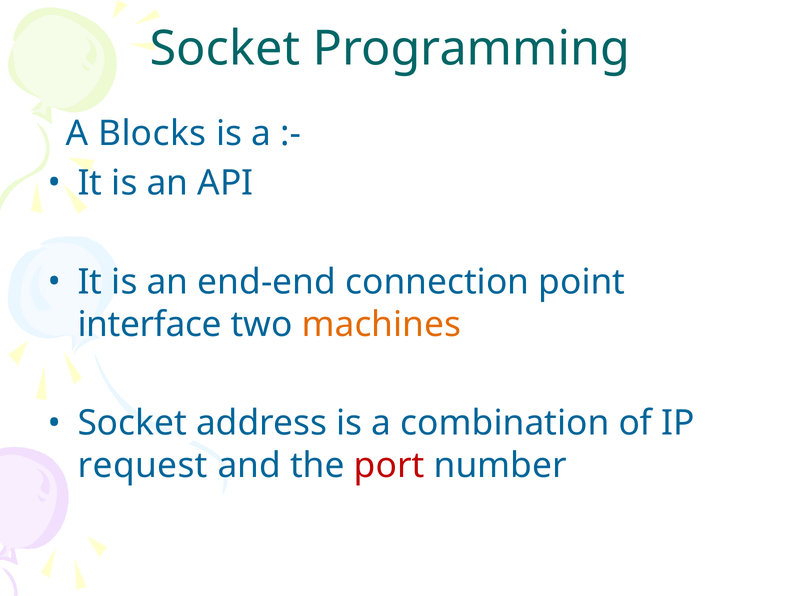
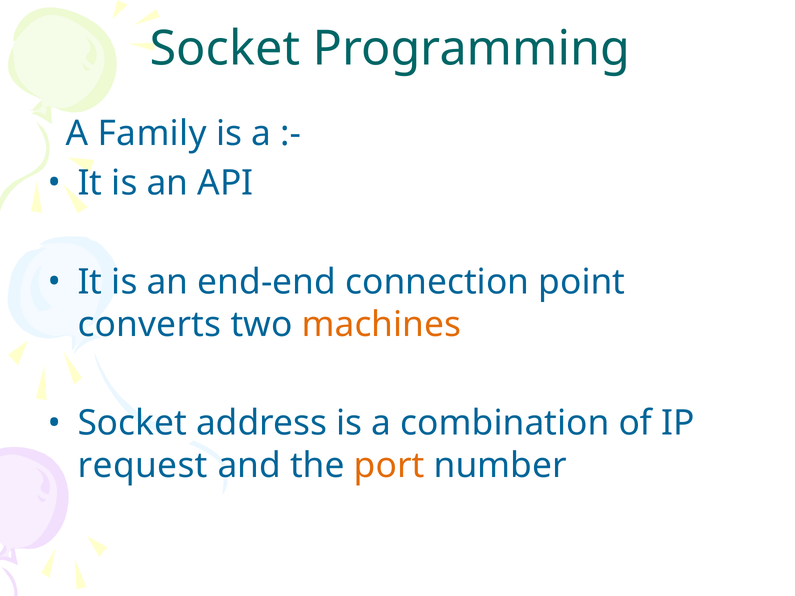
Blocks: Blocks -> Family (152, 134)
interface: interface -> converts (149, 325)
port colour: red -> orange (389, 466)
